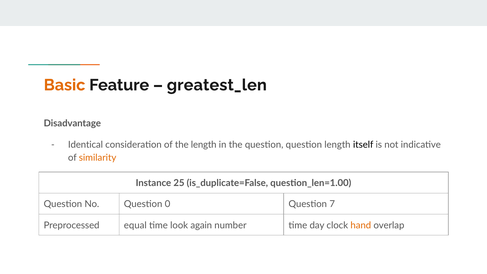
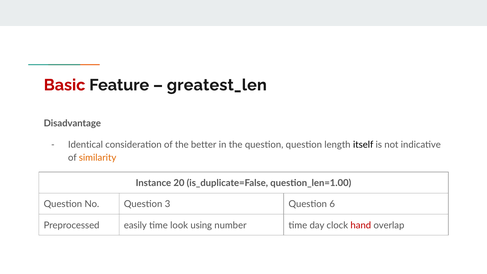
Basic colour: orange -> red (65, 85)
the length: length -> better (204, 145)
25: 25 -> 20 (179, 183)
0: 0 -> 3 (168, 204)
7: 7 -> 6 (332, 204)
equal: equal -> easily (135, 225)
again: again -> using (201, 225)
hand colour: orange -> red (361, 225)
